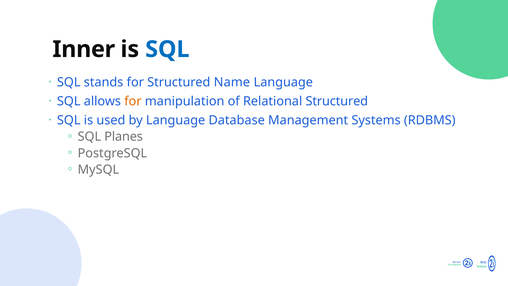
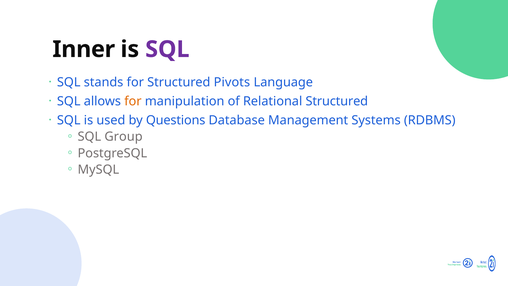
SQL colour: blue -> purple (167, 49)
Name: Name -> Pivots (232, 82)
by Language: Language -> Questions (176, 120)
Planes: Planes -> Group (124, 137)
